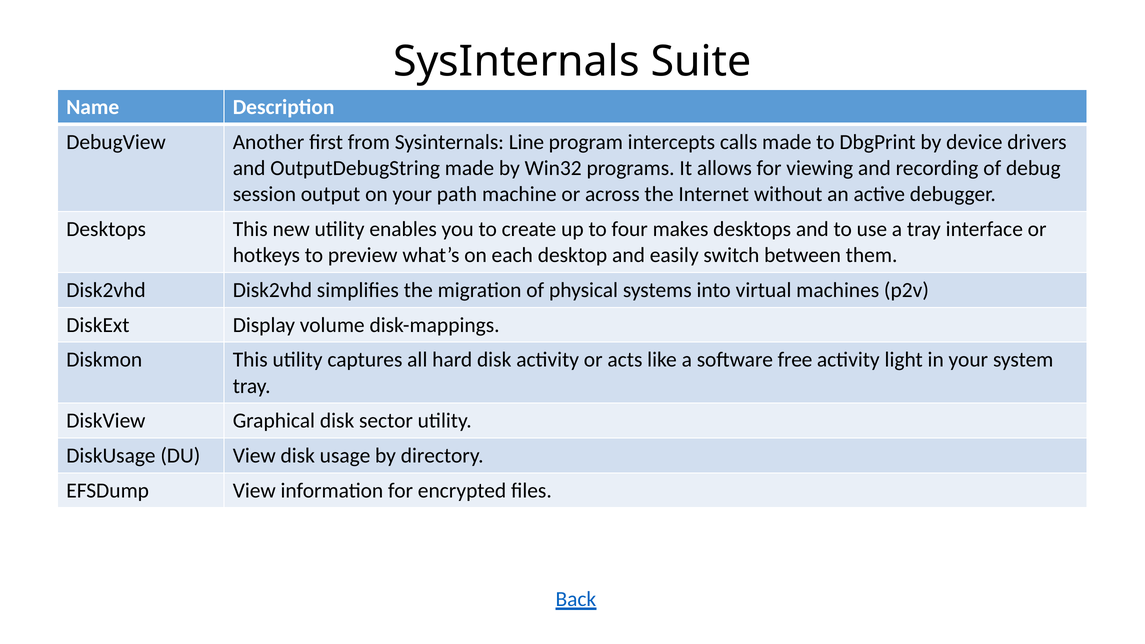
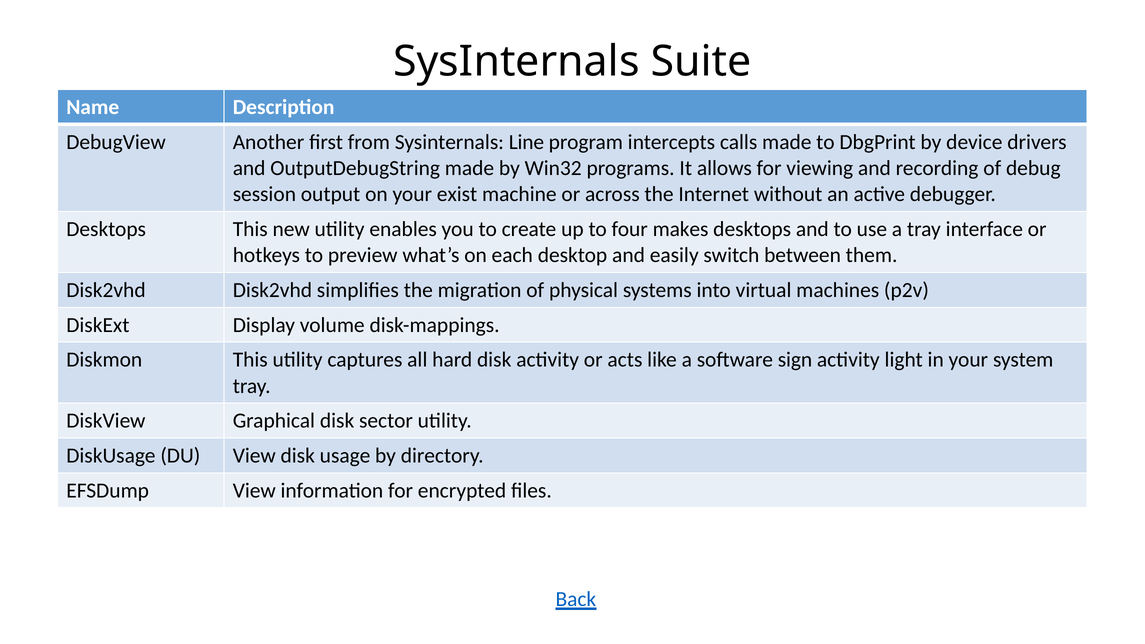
path: path -> exist (457, 194)
free: free -> sign (795, 360)
